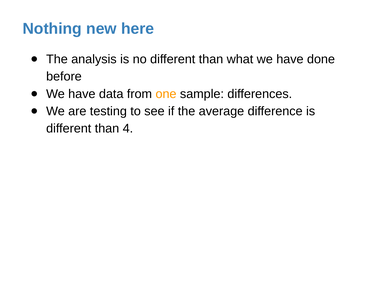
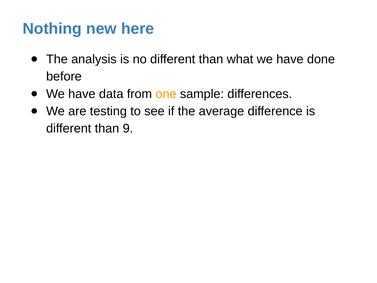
4: 4 -> 9 (128, 128)
